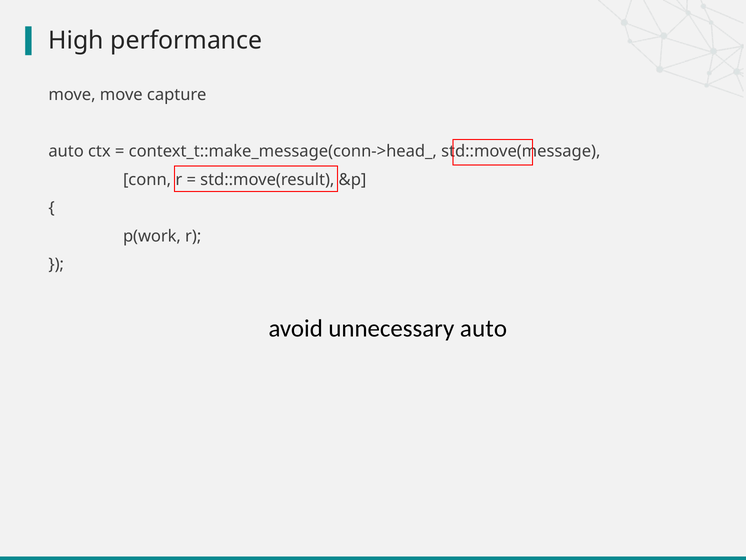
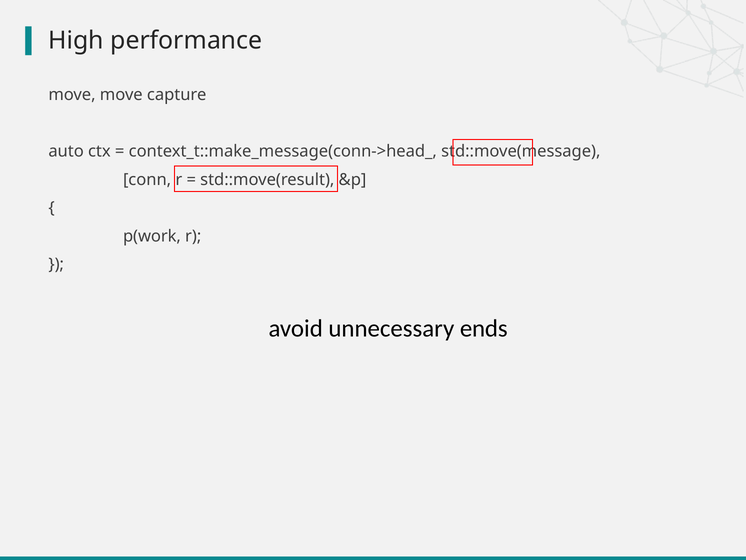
unnecessary auto: auto -> ends (484, 328)
